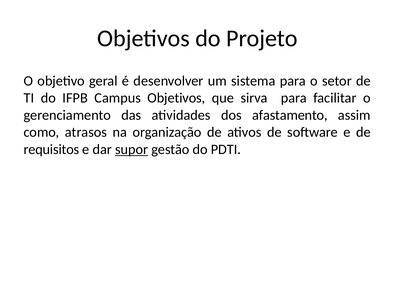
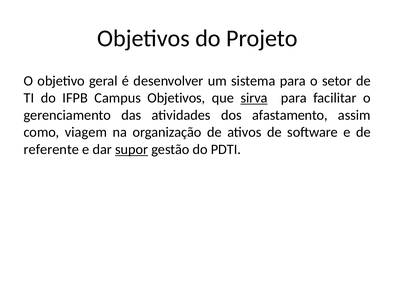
sirva underline: none -> present (254, 98)
atrasos: atrasos -> viagem (86, 132)
requisitos: requisitos -> referente (51, 149)
